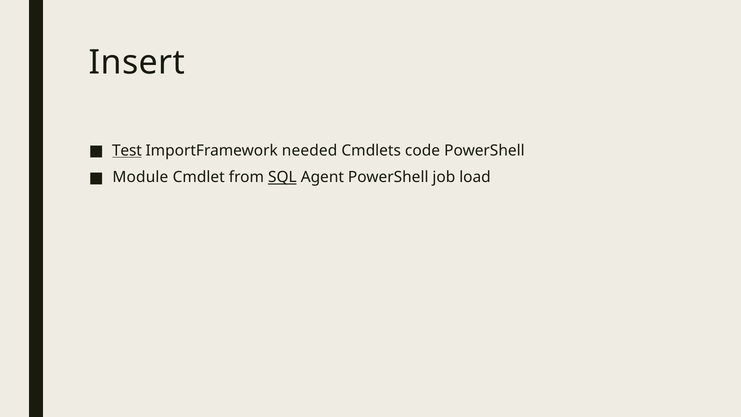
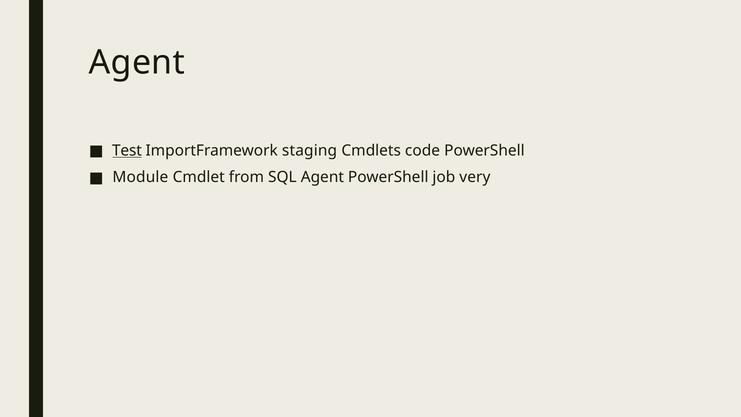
Insert: Insert -> Agent (137, 62)
needed: needed -> staging (310, 151)
SQL underline: present -> none (282, 177)
load: load -> very (475, 177)
